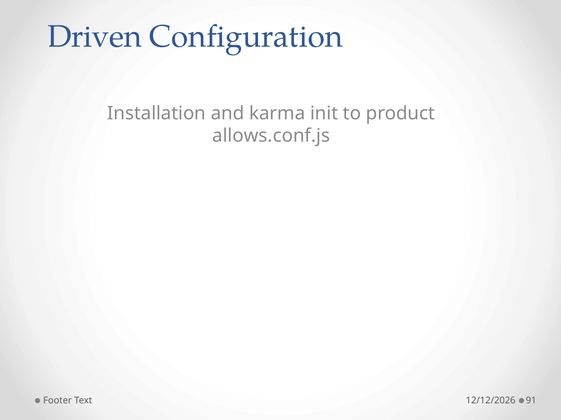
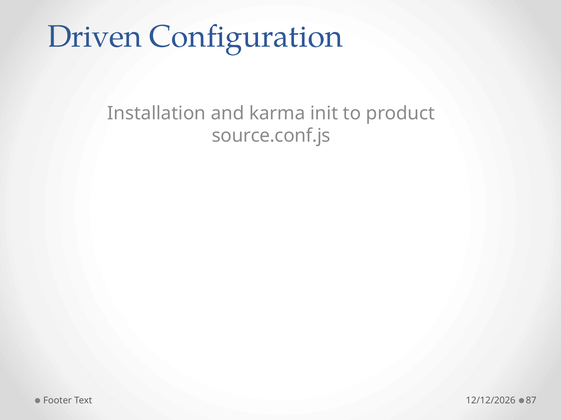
allows.conf.js: allows.conf.js -> source.conf.js (271, 136)
91: 91 -> 87 (531, 401)
